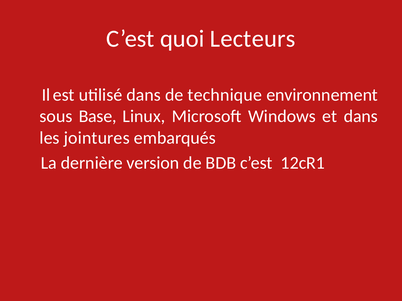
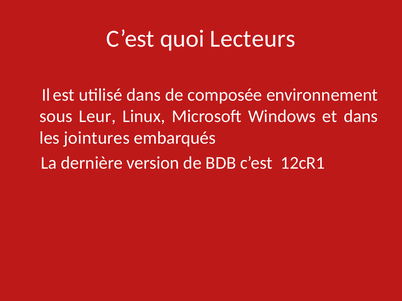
technique: technique -> composée (225, 95)
Base: Base -> Leur (97, 117)
